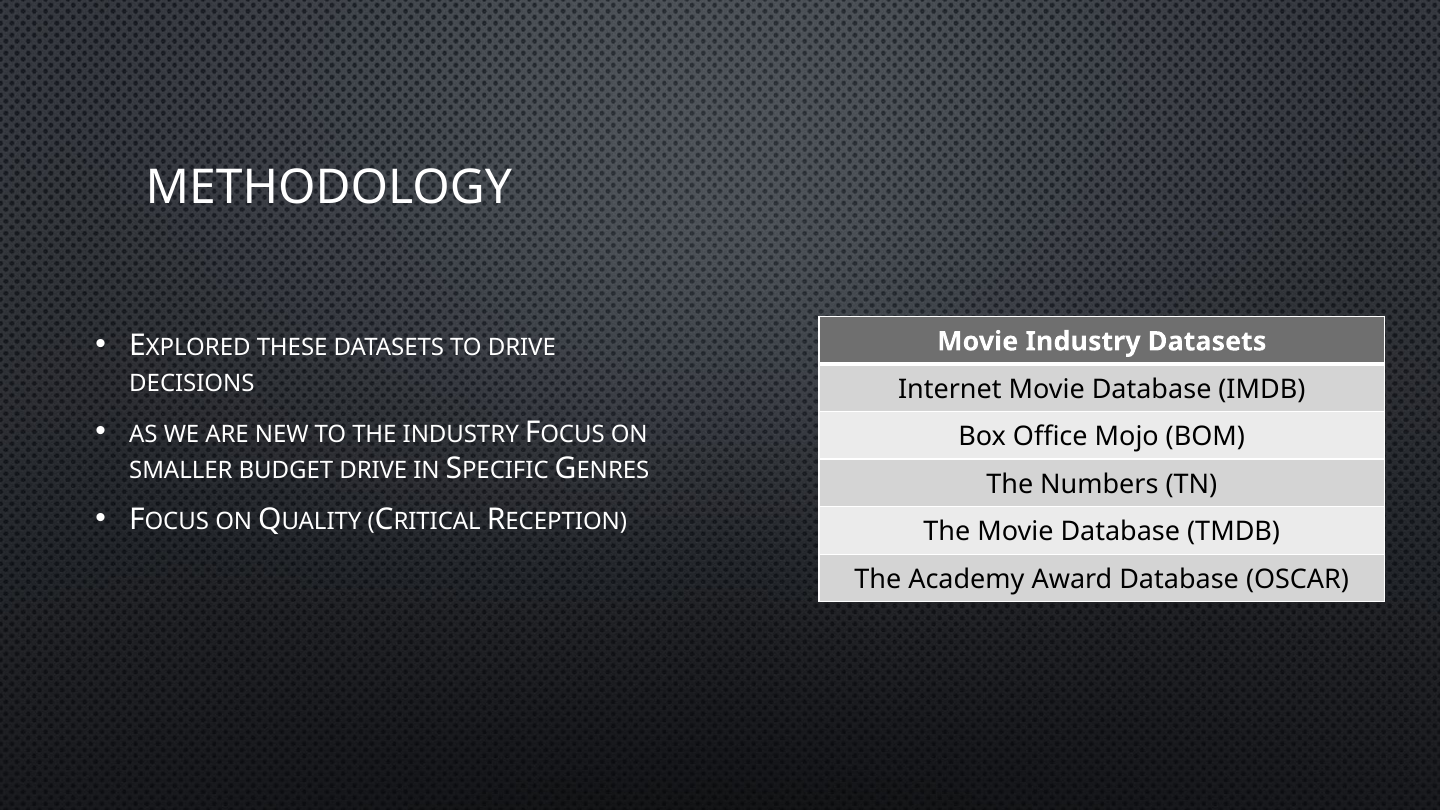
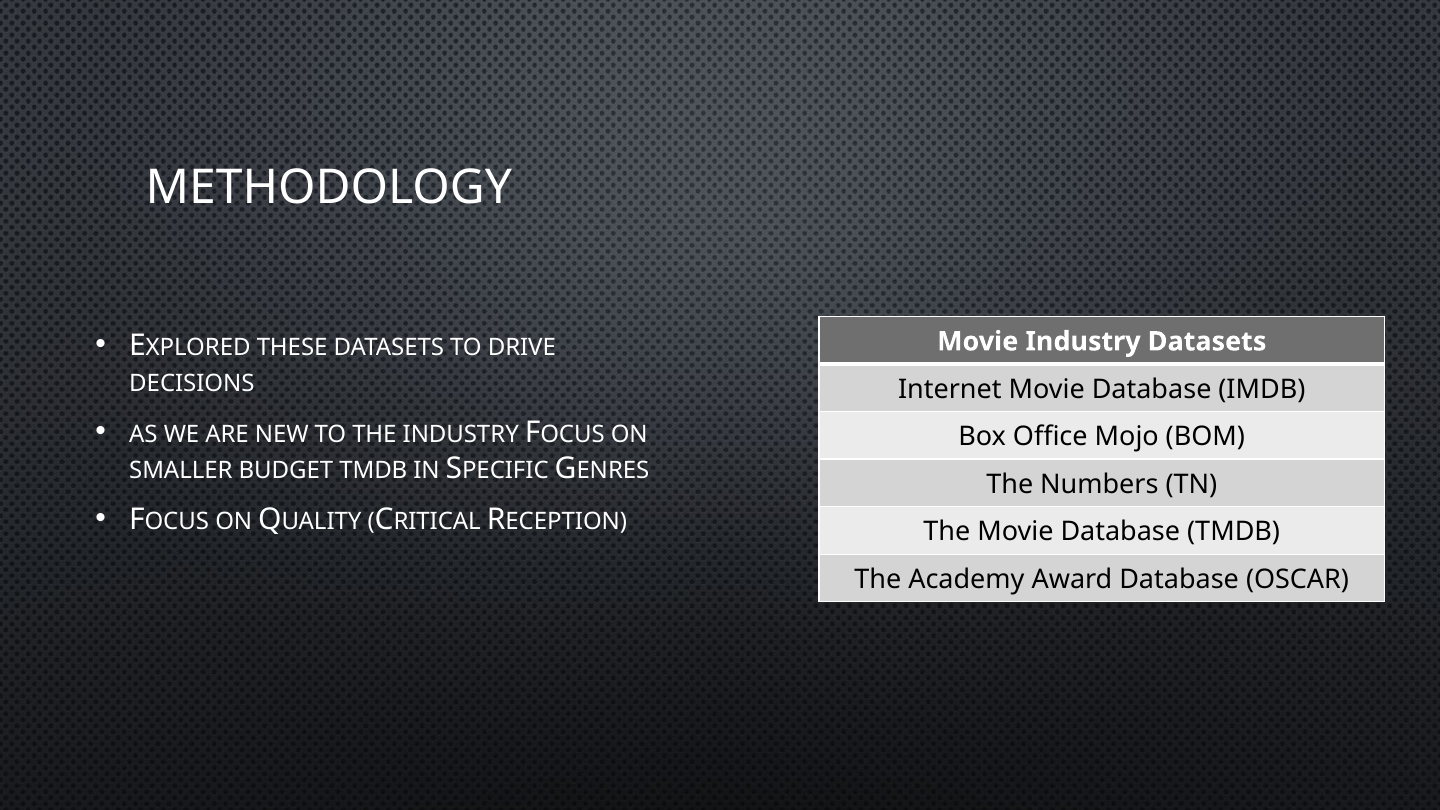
BUDGET DRIVE: DRIVE -> TMDB (373, 471)
